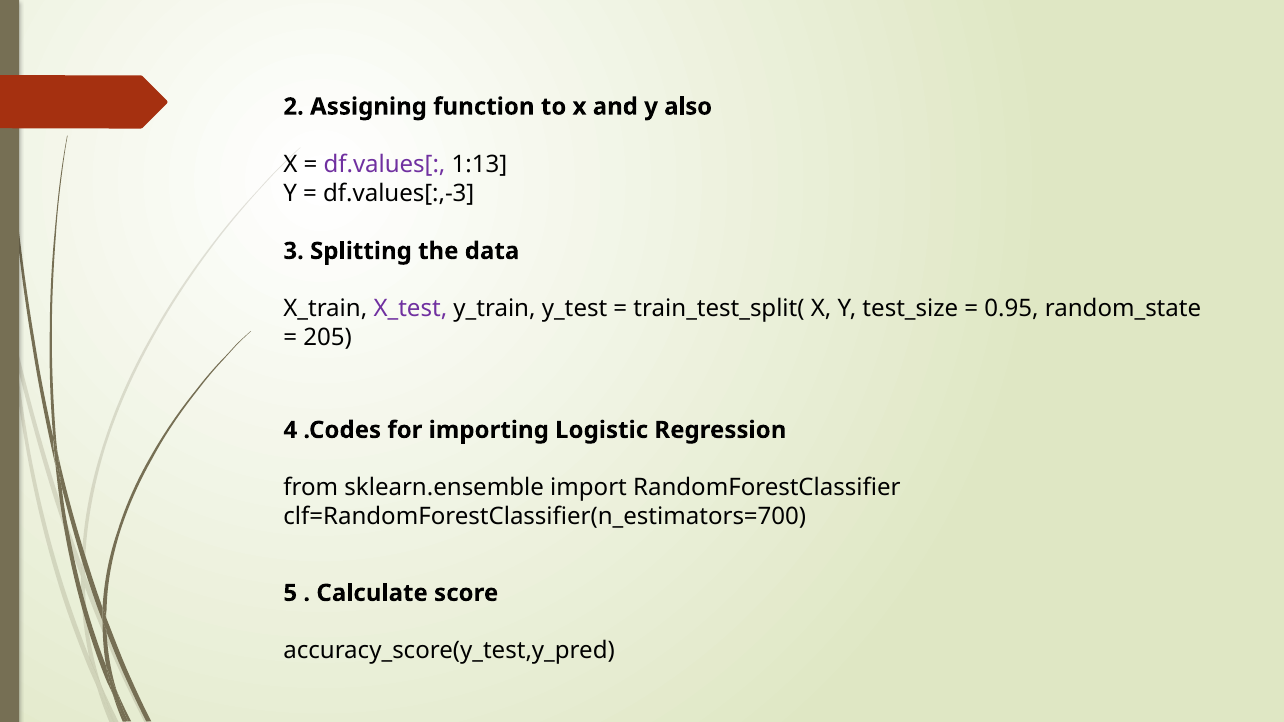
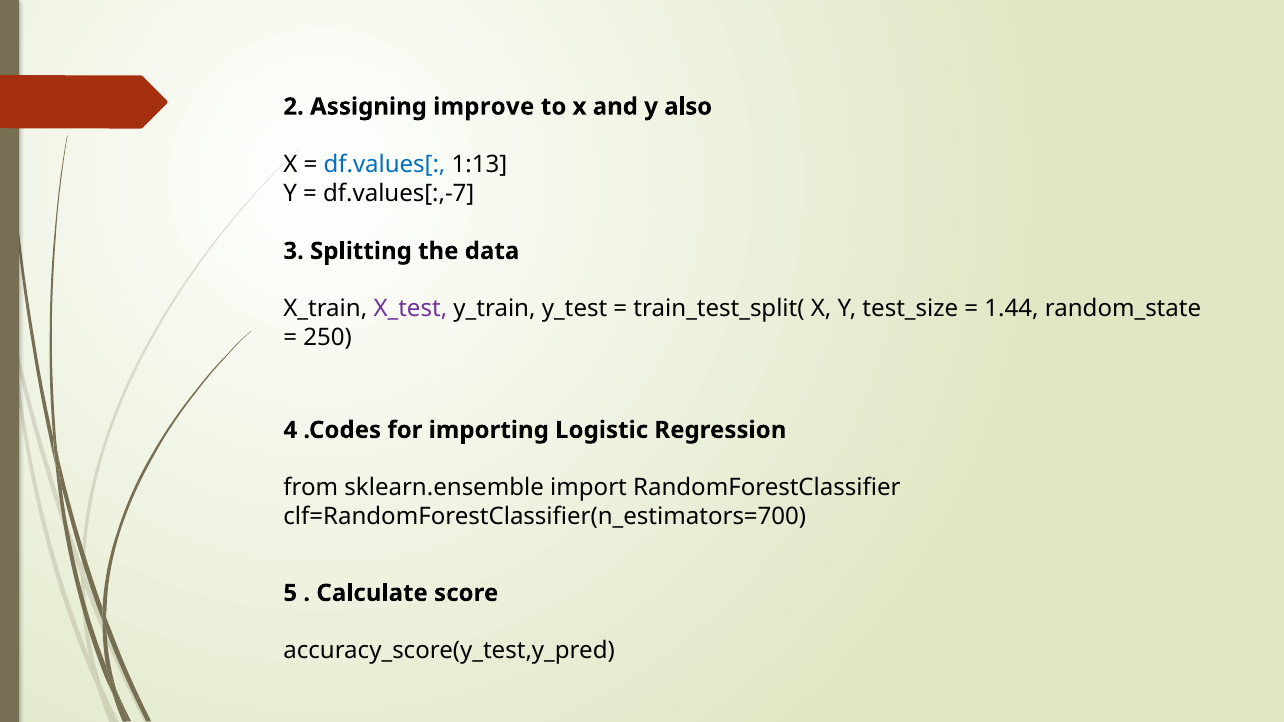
function: function -> improve (484, 107)
df.values[ colour: purple -> blue (385, 164)
df.values[:,-3: df.values[:,-3 -> df.values[:,-7 (399, 193)
0.95: 0.95 -> 1.44 (1012, 309)
205: 205 -> 250 (328, 338)
